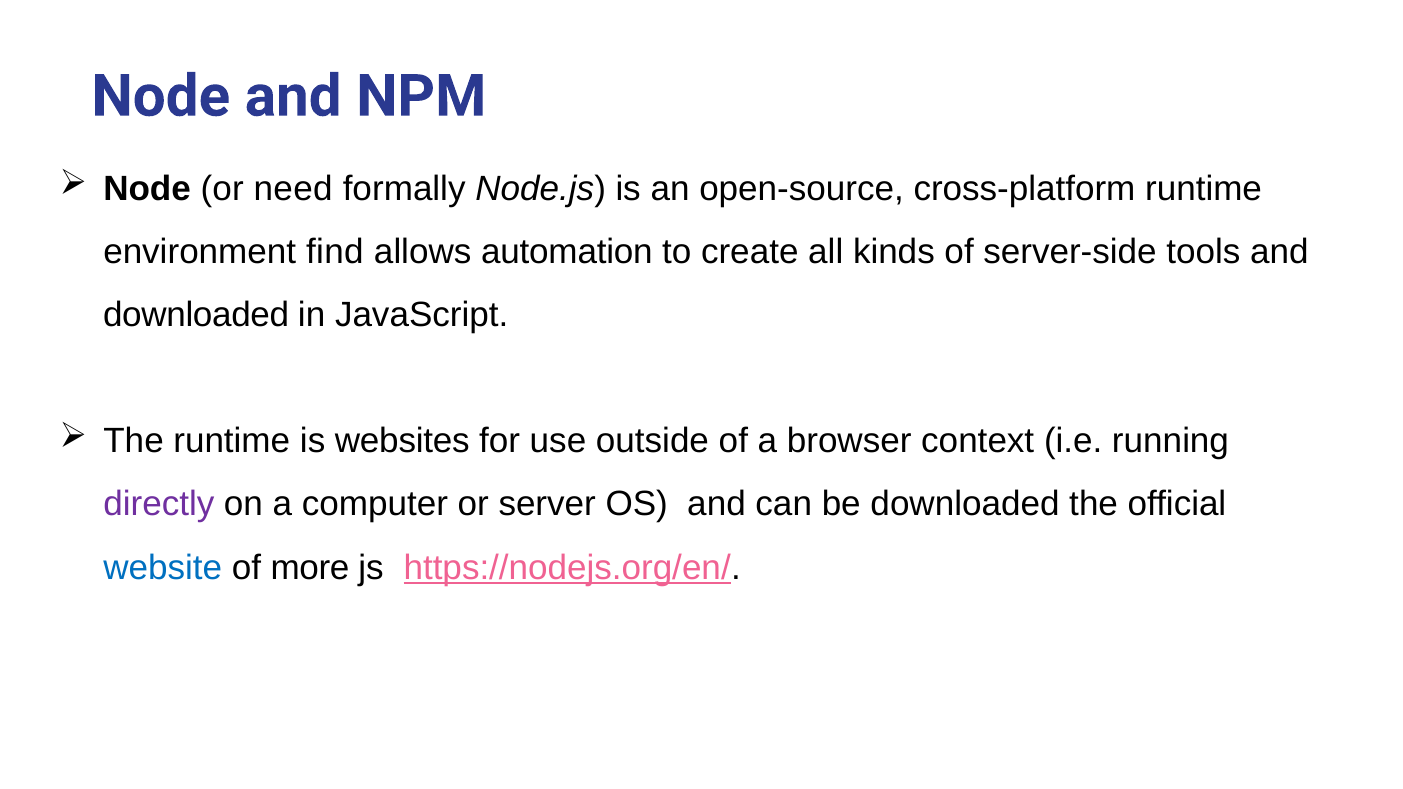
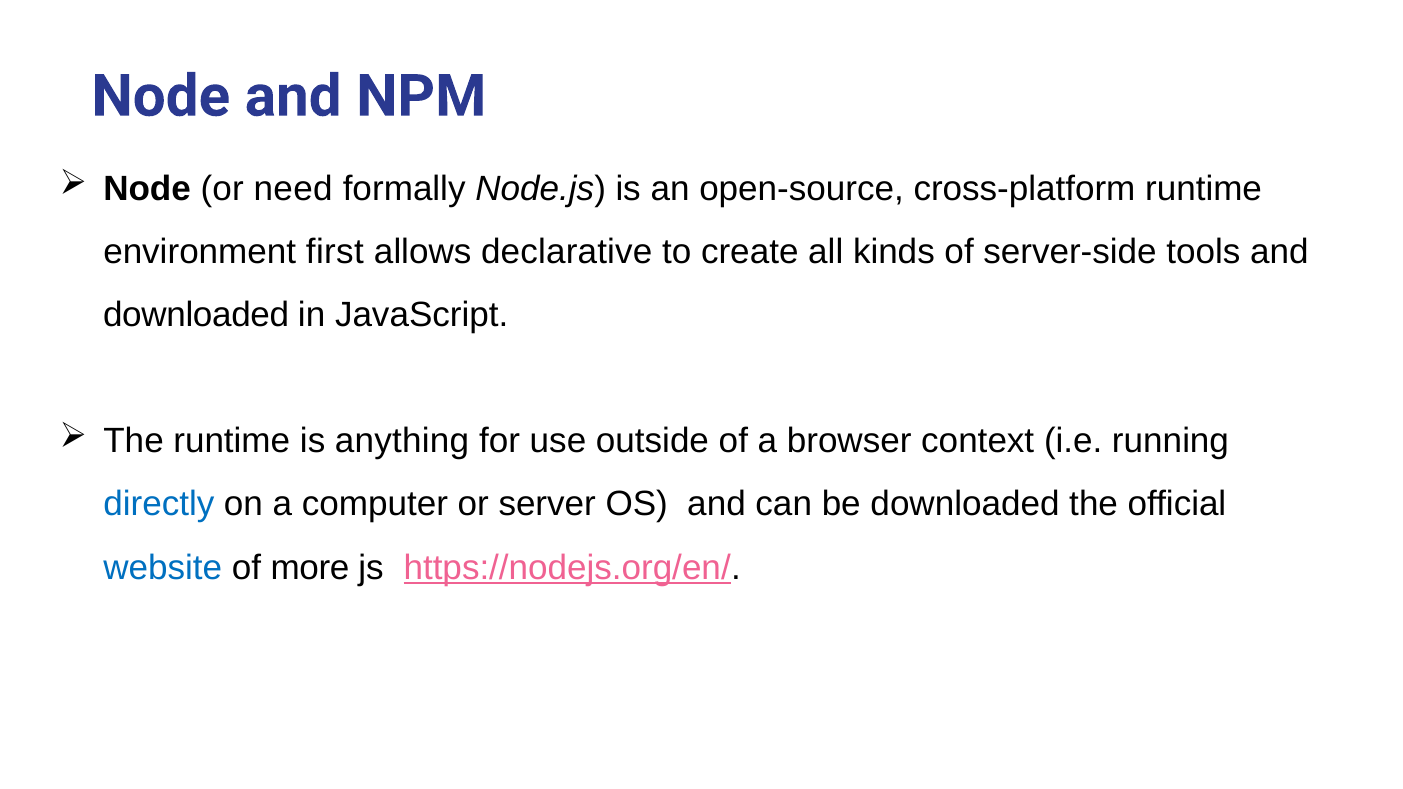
find: find -> first (335, 252)
automation: automation -> declarative (567, 252)
websites: websites -> anything (402, 441)
directly colour: purple -> blue (159, 505)
